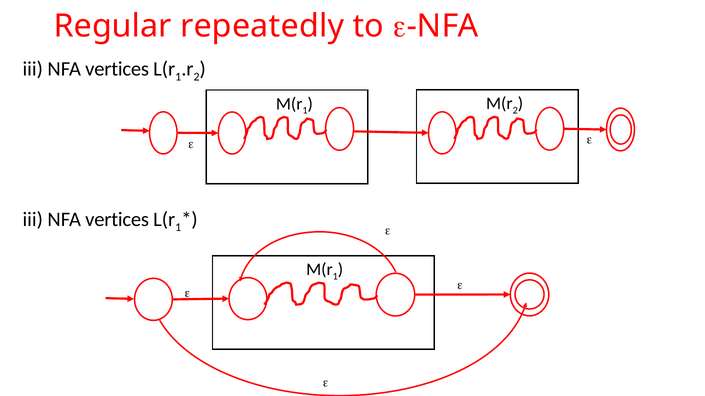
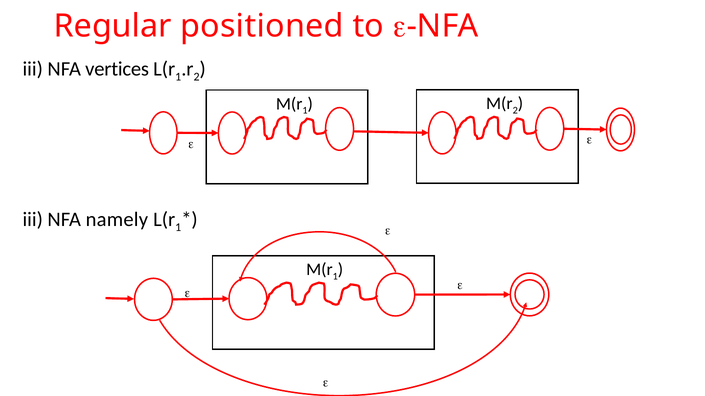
repeatedly: repeatedly -> positioned (262, 26)
vertices: vertices -> namely (117, 220)
